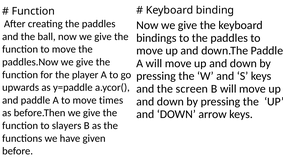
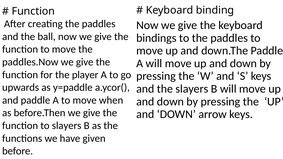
the screen: screen -> slayers (192, 89)
times: times -> when (111, 100)
